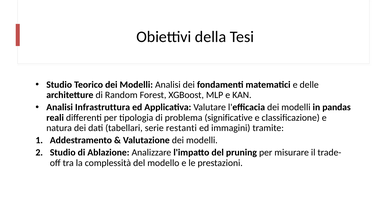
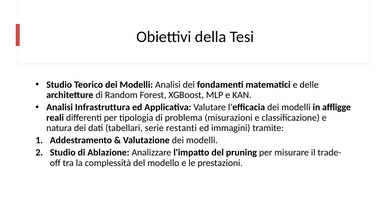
pandas: pandas -> affligge (337, 107)
significative: significative -> misurazioni (229, 118)
